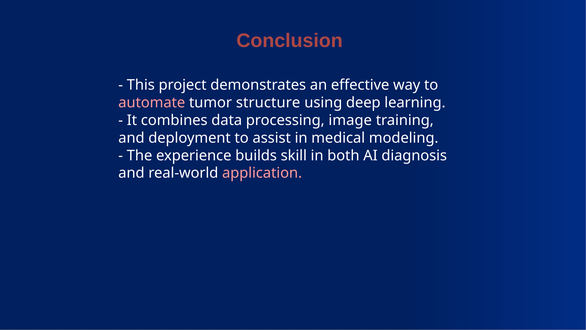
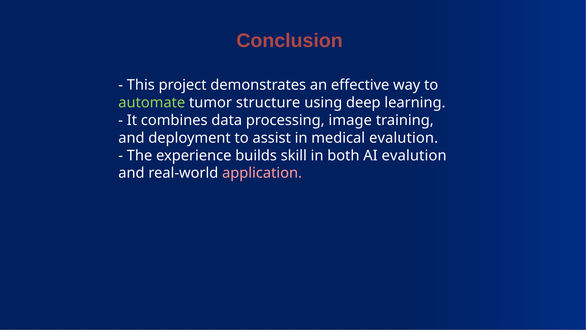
automate colour: pink -> light green (152, 103)
medical modeling: modeling -> evalution (404, 138)
AI diagnosis: diagnosis -> evalution (414, 155)
